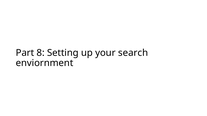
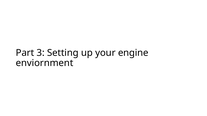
8: 8 -> 3 (41, 53)
search: search -> engine (133, 53)
